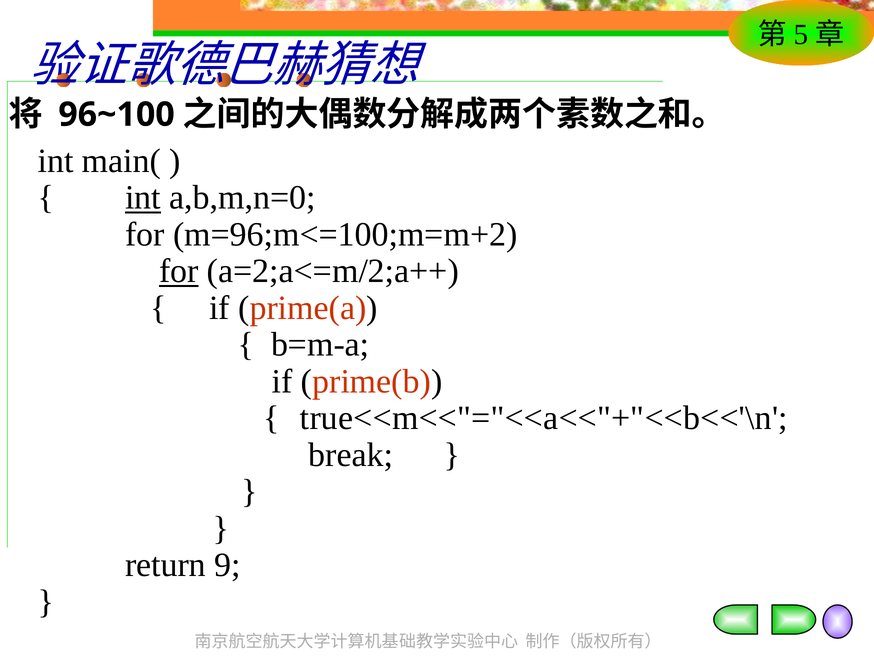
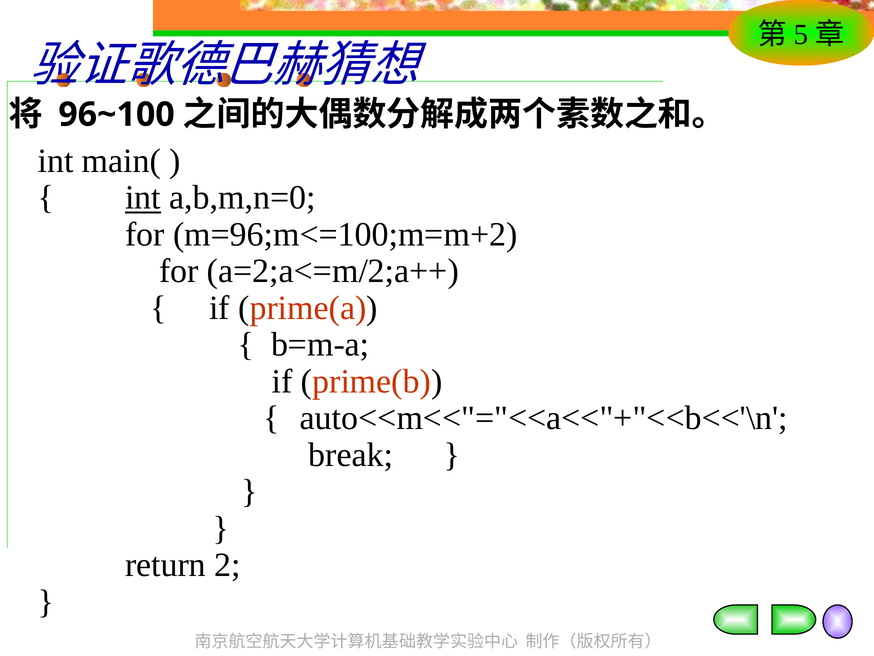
for underline: present -> none (179, 271)
true<<m<<"="<<a<<"+"<<b<<'\n: true<<m<<"="<<a<<"+"<<b<<'\n -> auto<<m<<"="<<a<<"+"<<b<<'\n (544, 418)
9: 9 -> 2 (228, 565)
